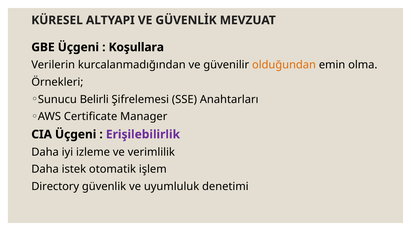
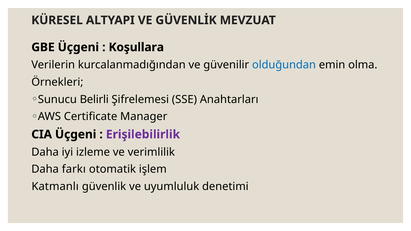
olduğundan colour: orange -> blue (284, 65)
istek: istek -> farkı (74, 169)
Directory: Directory -> Katmanlı (55, 187)
